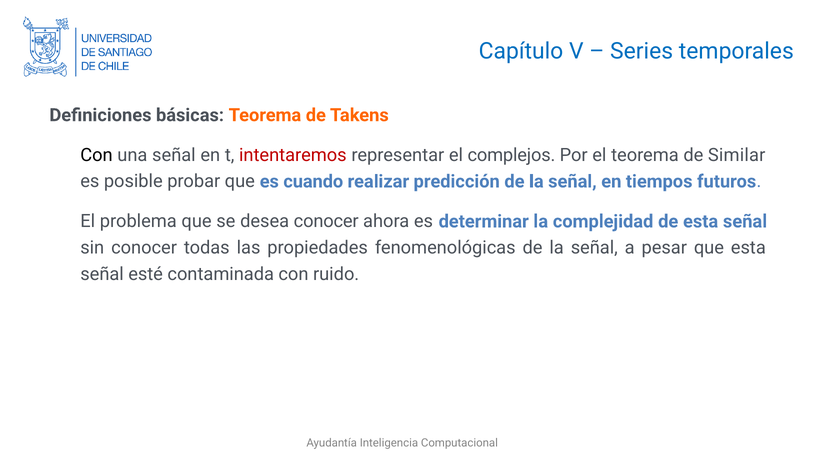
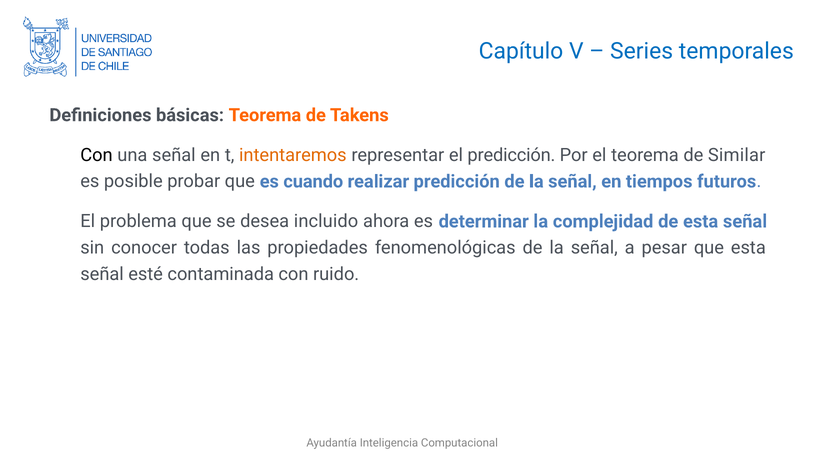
intentaremos colour: red -> orange (293, 155)
el complejos: complejos -> predicción (511, 155)
desea conocer: conocer -> incluido (326, 222)
